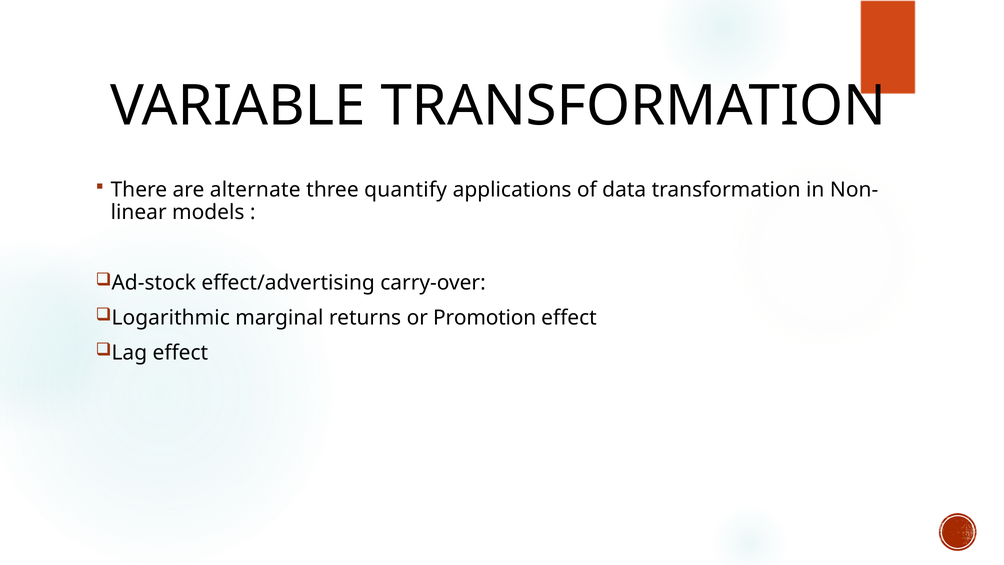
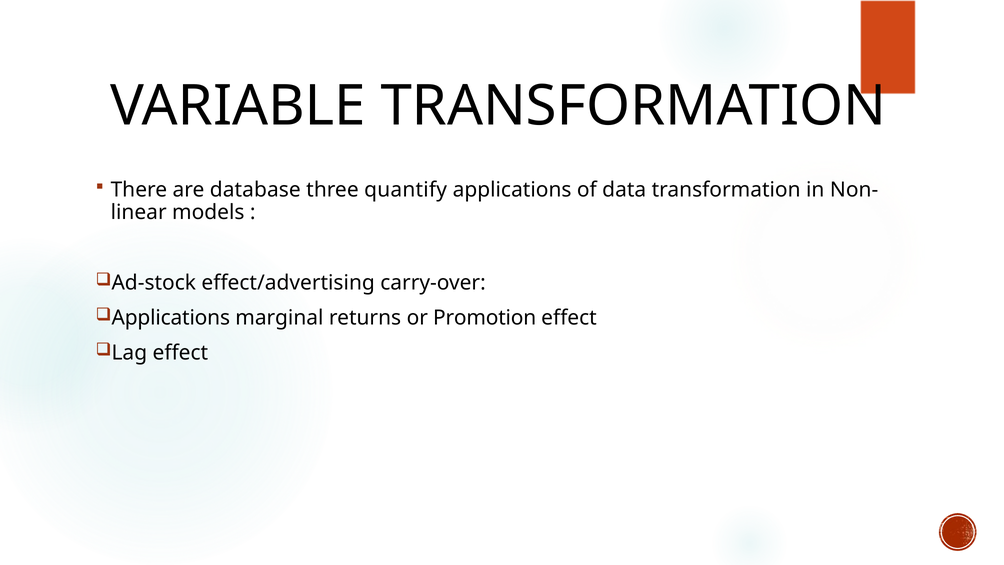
alternate: alternate -> database (255, 190)
Logarithmic: Logarithmic -> Applications (171, 318)
